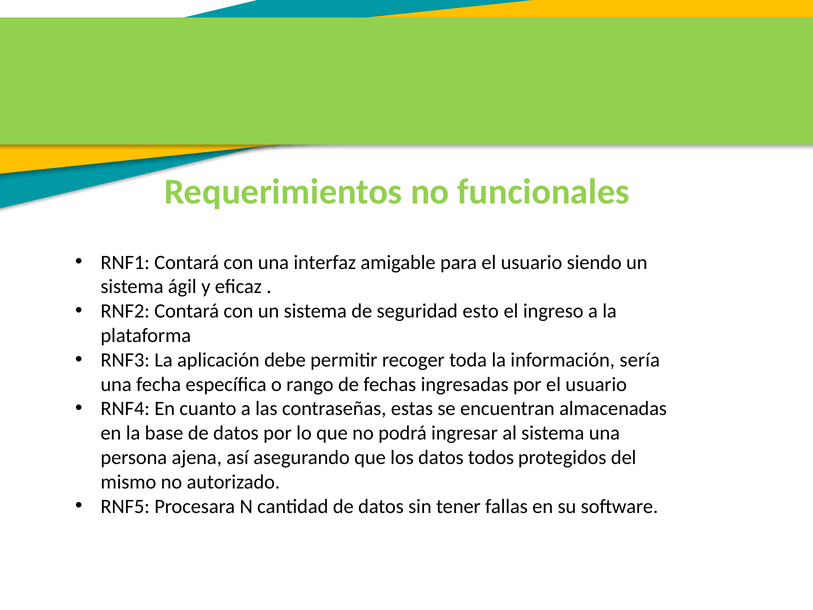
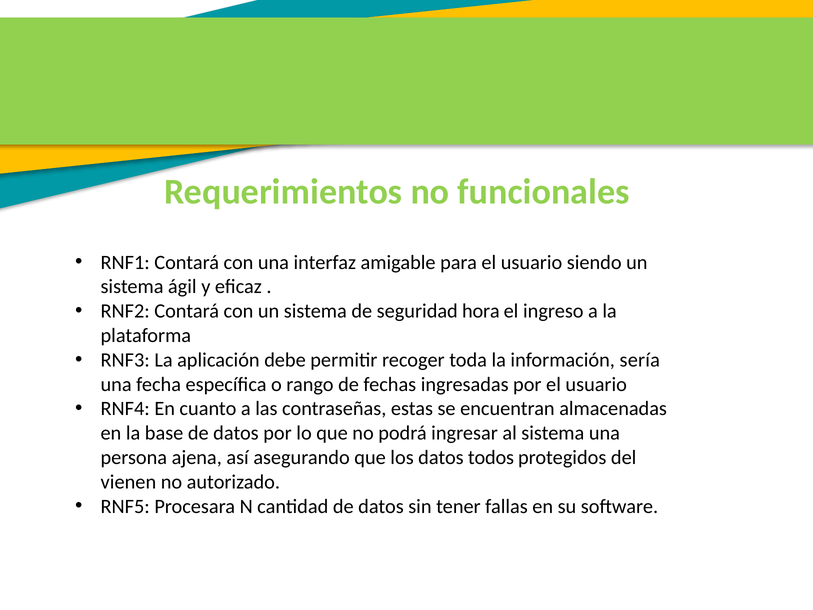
esto: esto -> hora (481, 311)
mismo: mismo -> vienen (128, 482)
